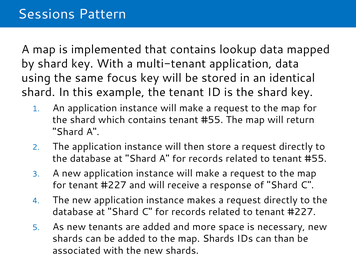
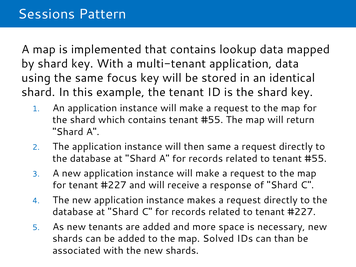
then store: store -> same (219, 147)
map Shards: Shards -> Solved (218, 239)
